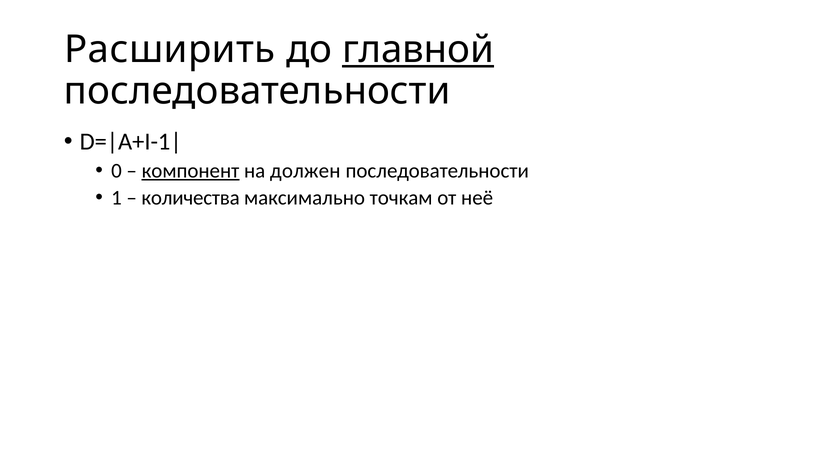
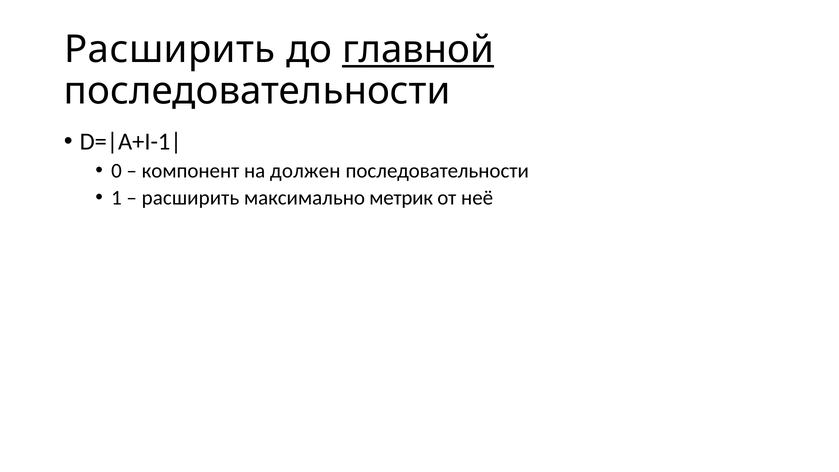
компонент underline: present -> none (190, 171)
количества: количества -> расширить (190, 198)
точкам: точкам -> метрик (401, 198)
